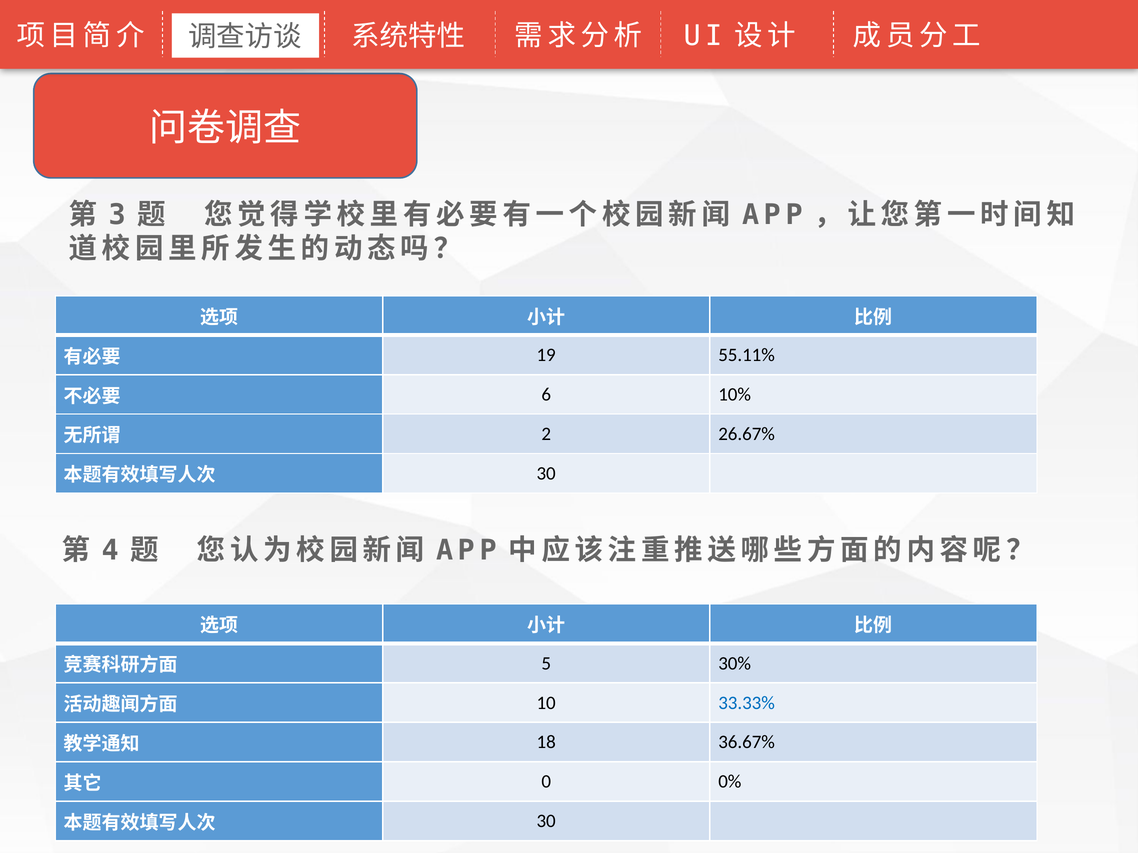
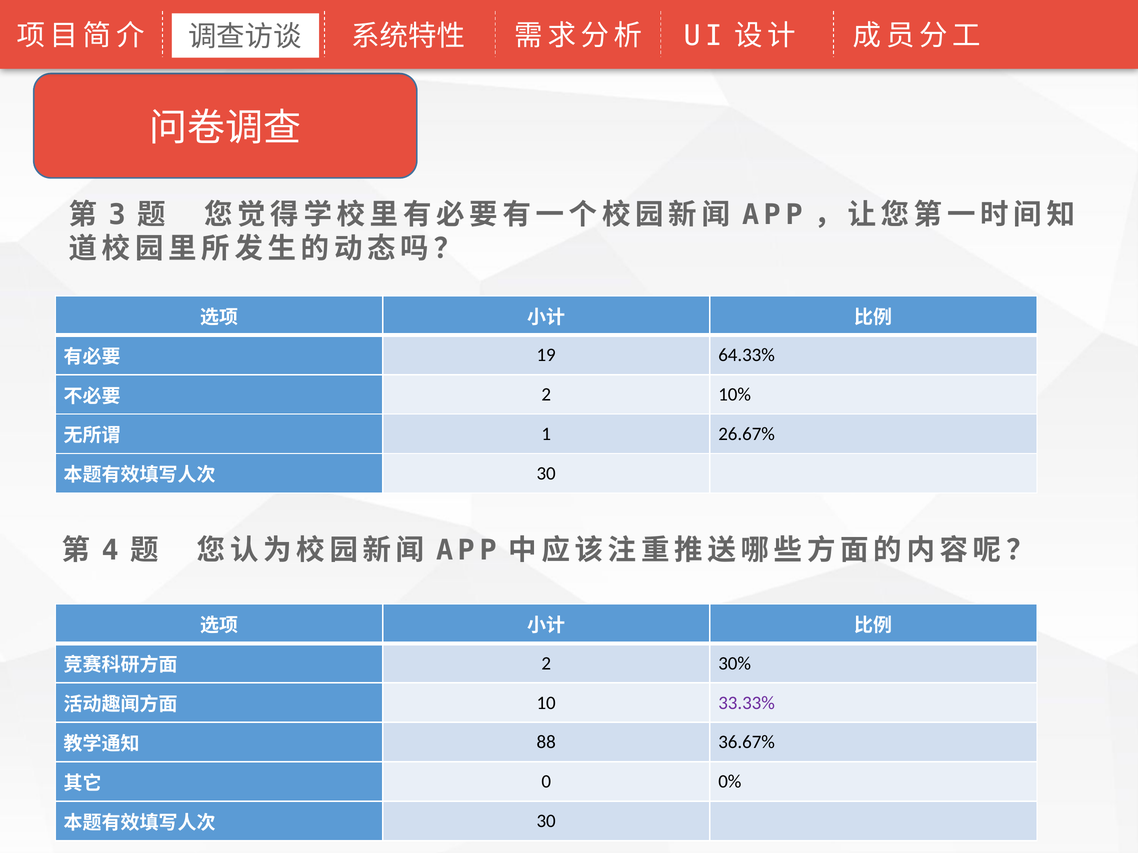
55.11%: 55.11% -> 64.33% (747, 355)
6: 6 -> 2 (546, 395)
2: 2 -> 1 (546, 434)
5: 5 -> 2 (546, 664)
33.33% colour: blue -> purple (747, 703)
18: 18 -> 88 (546, 743)
